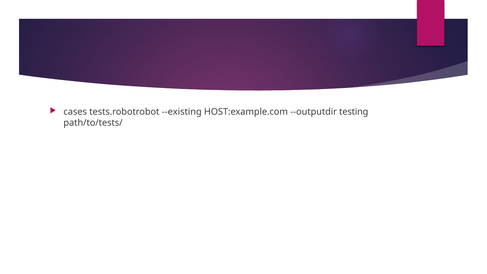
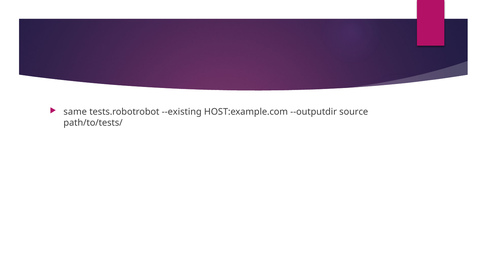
cases: cases -> same (75, 112)
testing: testing -> source (354, 112)
